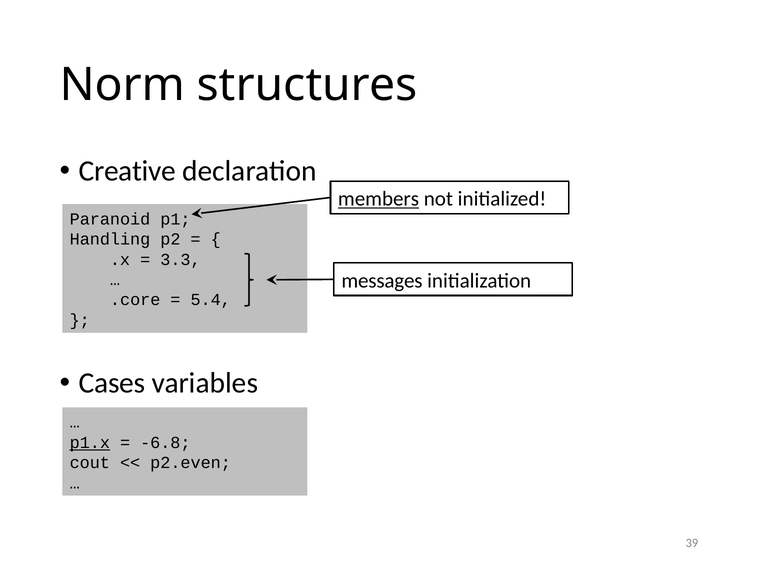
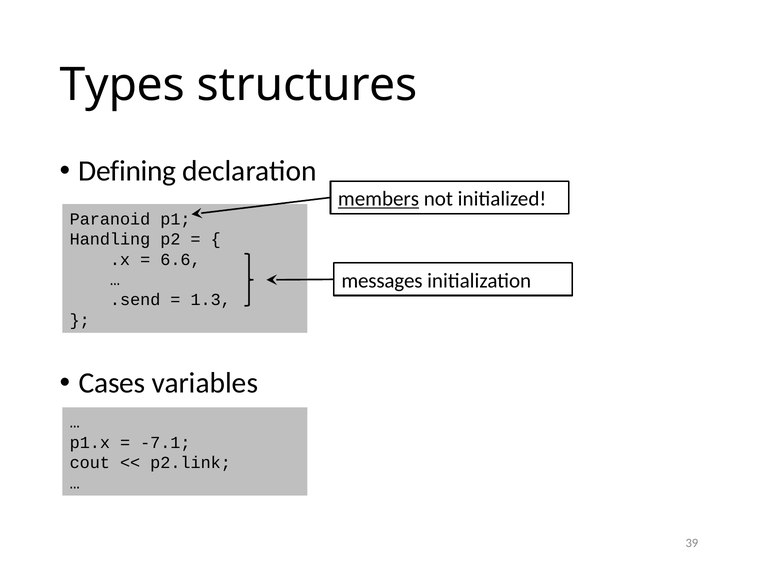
Norm: Norm -> Types (122, 85)
Creative: Creative -> Defining (127, 171)
3.3: 3.3 -> 6.6 (180, 259)
.core: .core -> .send (135, 300)
5.4: 5.4 -> 1.3 (211, 300)
p1.x underline: present -> none (90, 442)
-6.8: -6.8 -> -7.1 (165, 442)
p2.even: p2.even -> p2.link (191, 462)
